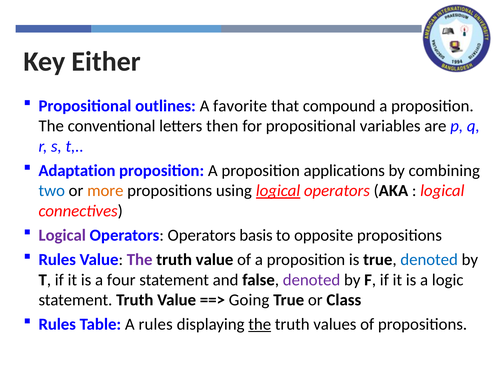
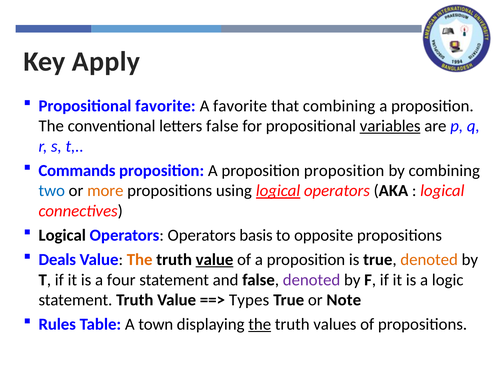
Either: Either -> Apply (106, 62)
Propositional outlines: outlines -> favorite (165, 106)
that compound: compound -> combining (339, 106)
letters then: then -> false (222, 126)
variables underline: none -> present (390, 126)
Adaptation: Adaptation -> Commands (77, 171)
proposition applications: applications -> proposition (344, 171)
Logical colour: purple -> black (62, 235)
Rules: Rules -> Deals (57, 260)
The colour: purple -> orange (140, 260)
value underline: none -> present (215, 260)
denoted colour: blue -> orange (429, 260)
Going: Going -> Types (249, 300)
Class: Class -> Note (344, 300)
A rules: rules -> town (156, 324)
